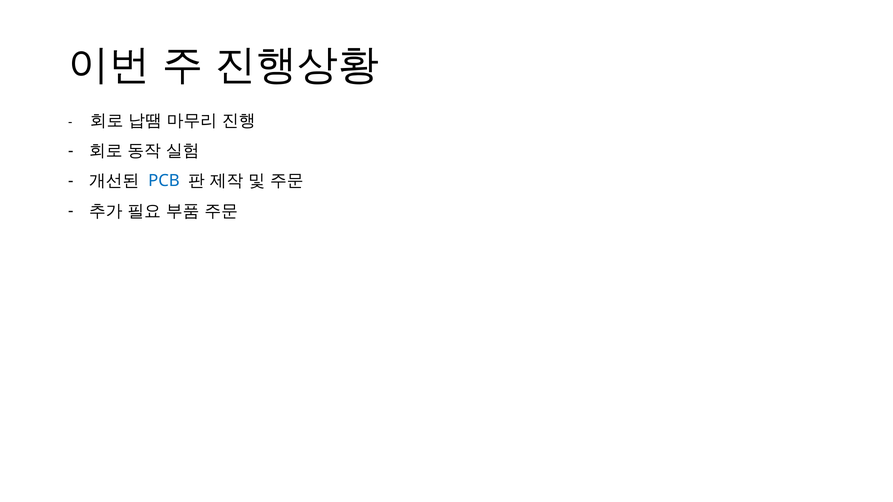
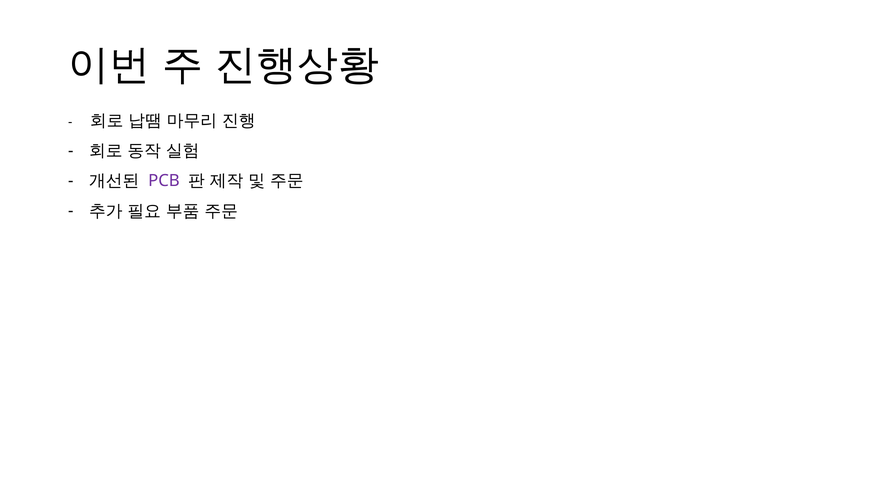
PCB colour: blue -> purple (164, 181)
